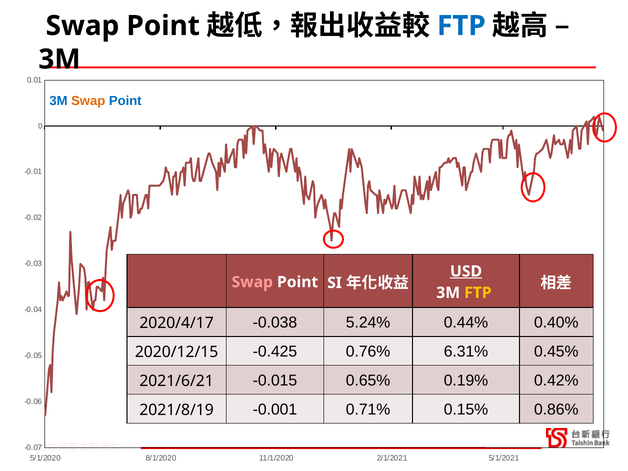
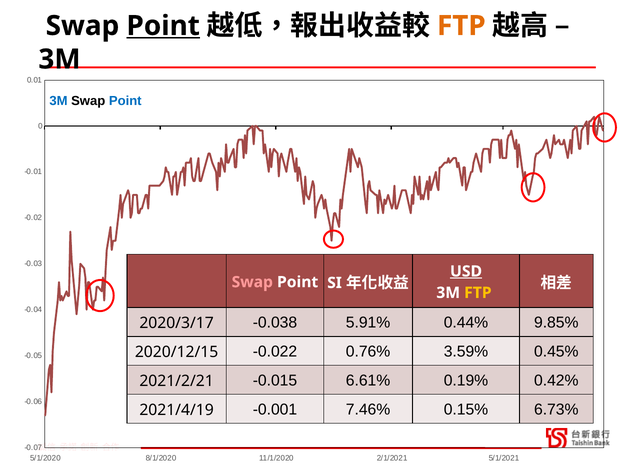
Point underline: none -> present (163, 26)
FTP colour: blue -> orange (461, 26)
Swap colour: orange -> black (88, 101)
2020/4/17: 2020/4/17 -> 2020/3/17 (177, 323)
5.24%: 5.24% -> 5.91% (368, 322)
0.40%: 0.40% -> 9.85% (556, 322)
-0.425: -0.425 -> -0.022 (275, 351)
6.31%: 6.31% -> 3.59% (466, 351)
2021/6/21: 2021/6/21 -> 2021/2/21 (177, 381)
0.65%: 0.65% -> 6.61% (368, 380)
2021/8/19: 2021/8/19 -> 2021/4/19 (177, 410)
0.71%: 0.71% -> 7.46% (368, 409)
0.86%: 0.86% -> 6.73% (556, 409)
